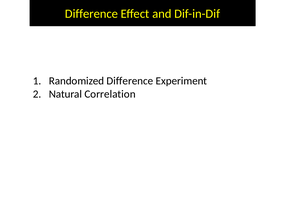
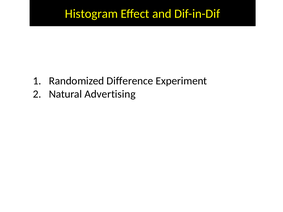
Difference: Difference -> Histogram (91, 14)
Correlation: Correlation -> Advertising (110, 94)
